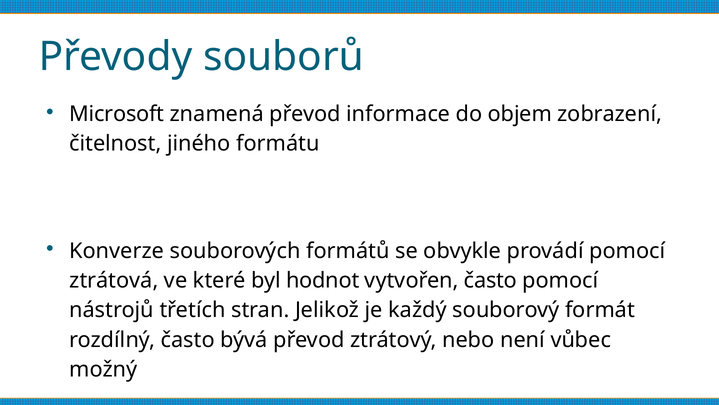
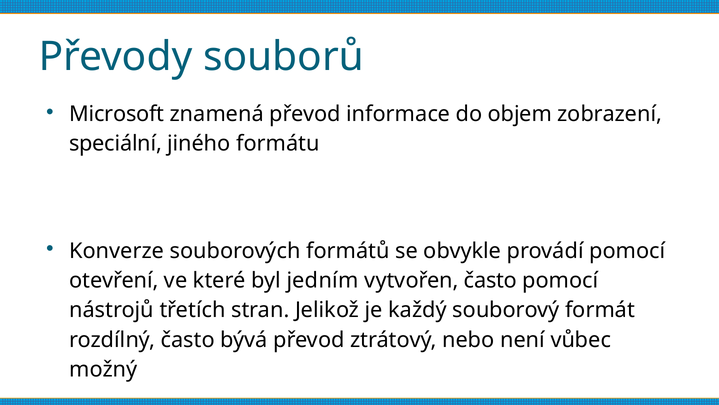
čitelnost: čitelnost -> speciální (115, 144)
ztrátová: ztrátová -> otevření (114, 280)
hodnot: hodnot -> jedním (322, 280)
